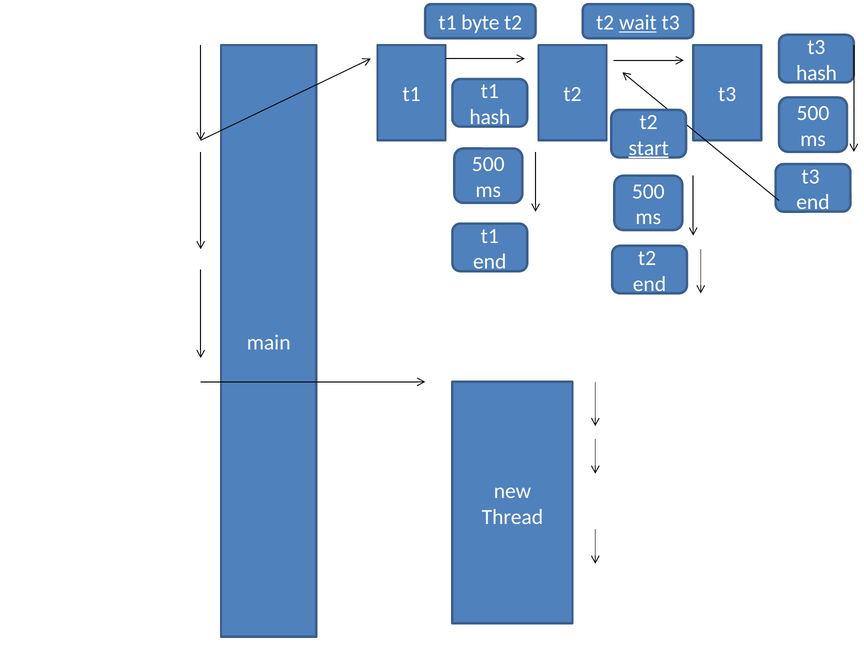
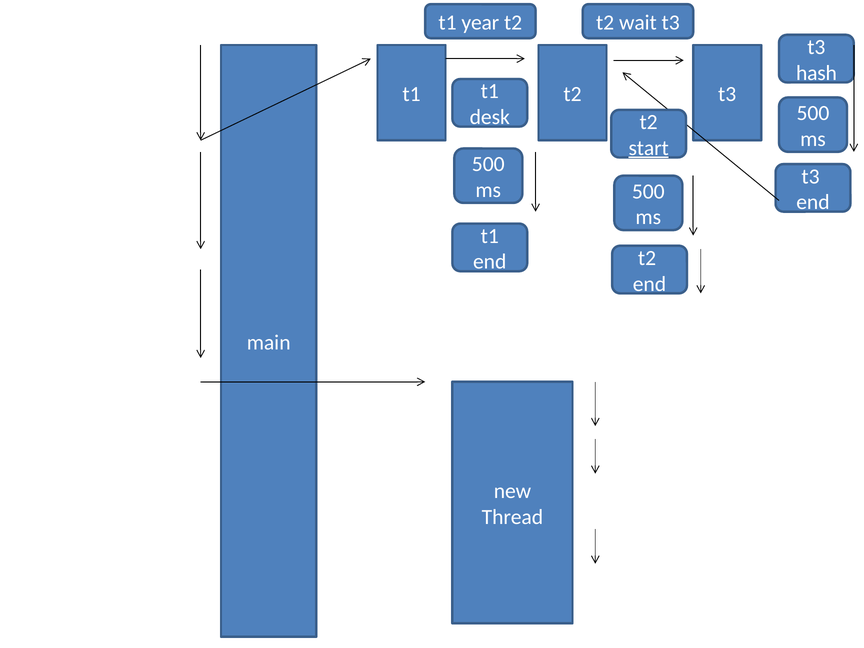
byte: byte -> year (480, 23)
wait underline: present -> none (638, 23)
hash: hash -> desk (490, 117)
